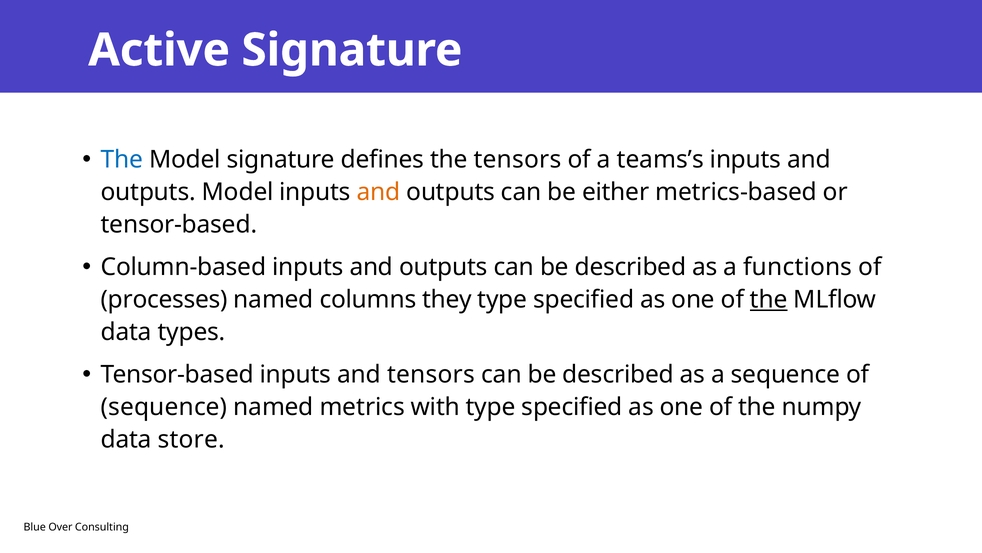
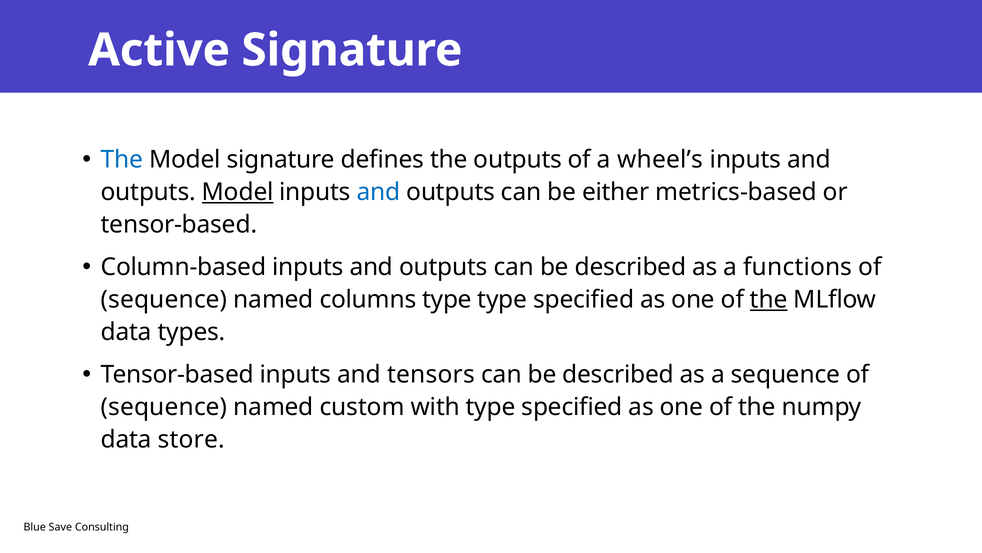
the tensors: tensors -> outputs (518, 160)
teams’s: teams’s -> wheel’s (660, 160)
Model underline: none -> present (238, 192)
and colour: orange -> blue (379, 192)
processes: processes -> sequence (164, 299)
columns they: they -> type (447, 299)
metrics: metrics -> custom (362, 407)
Over: Over -> Save (60, 527)
